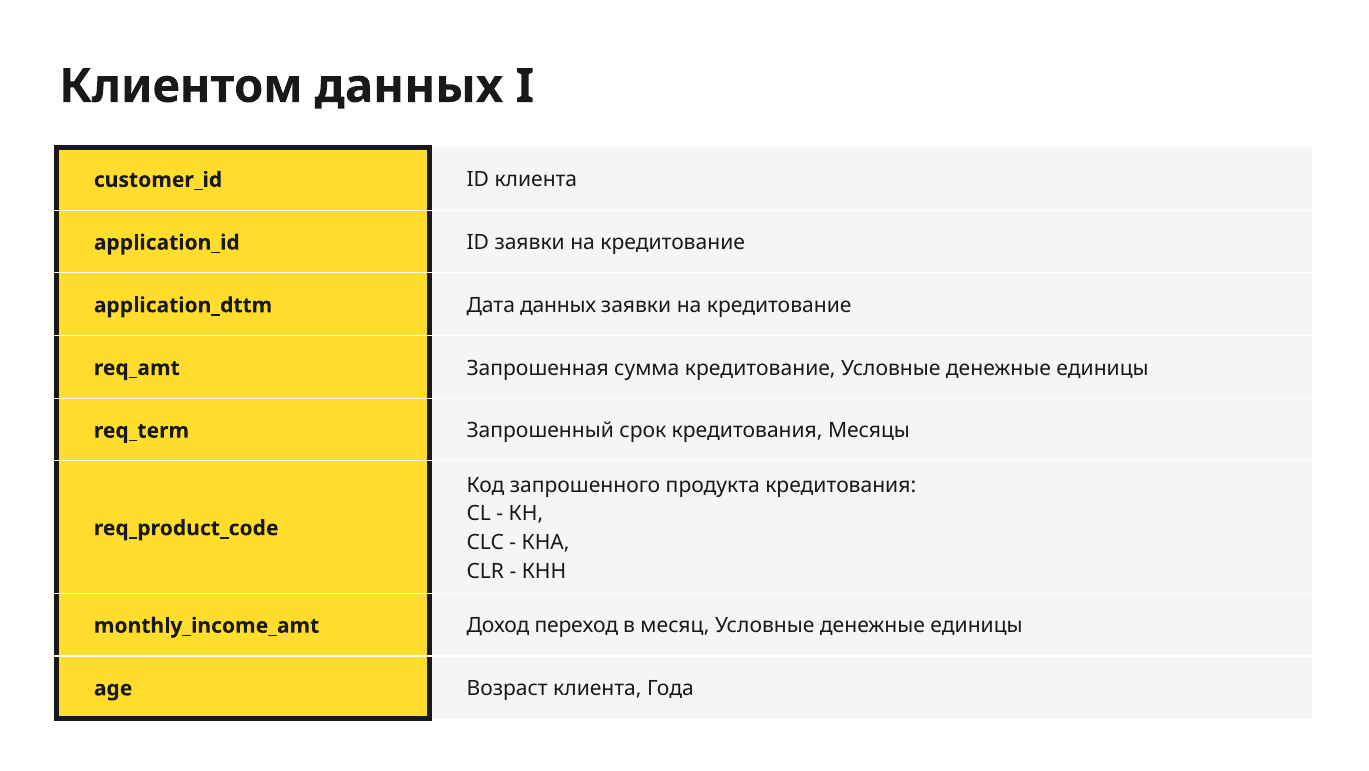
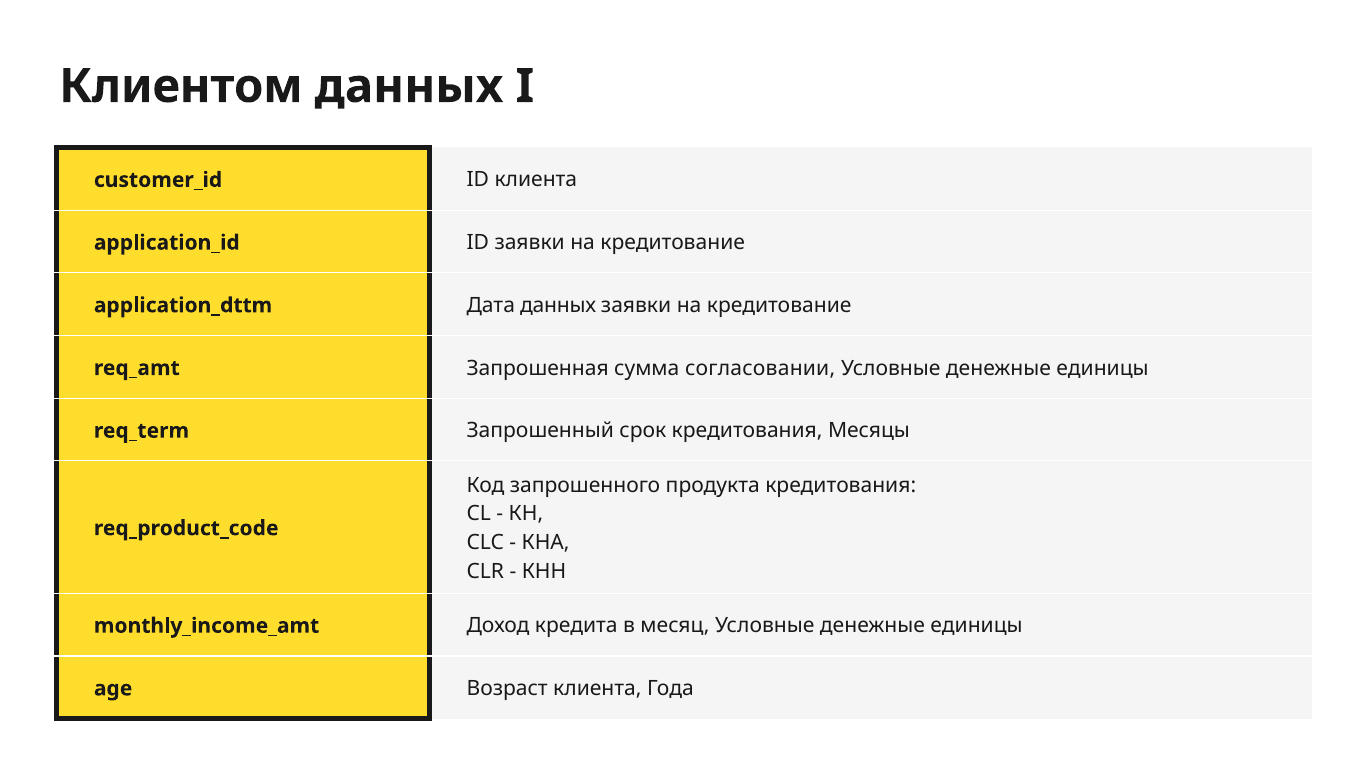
сумма кредитование: кредитование -> согласовании (760, 368)
переход: переход -> кредита (576, 626)
